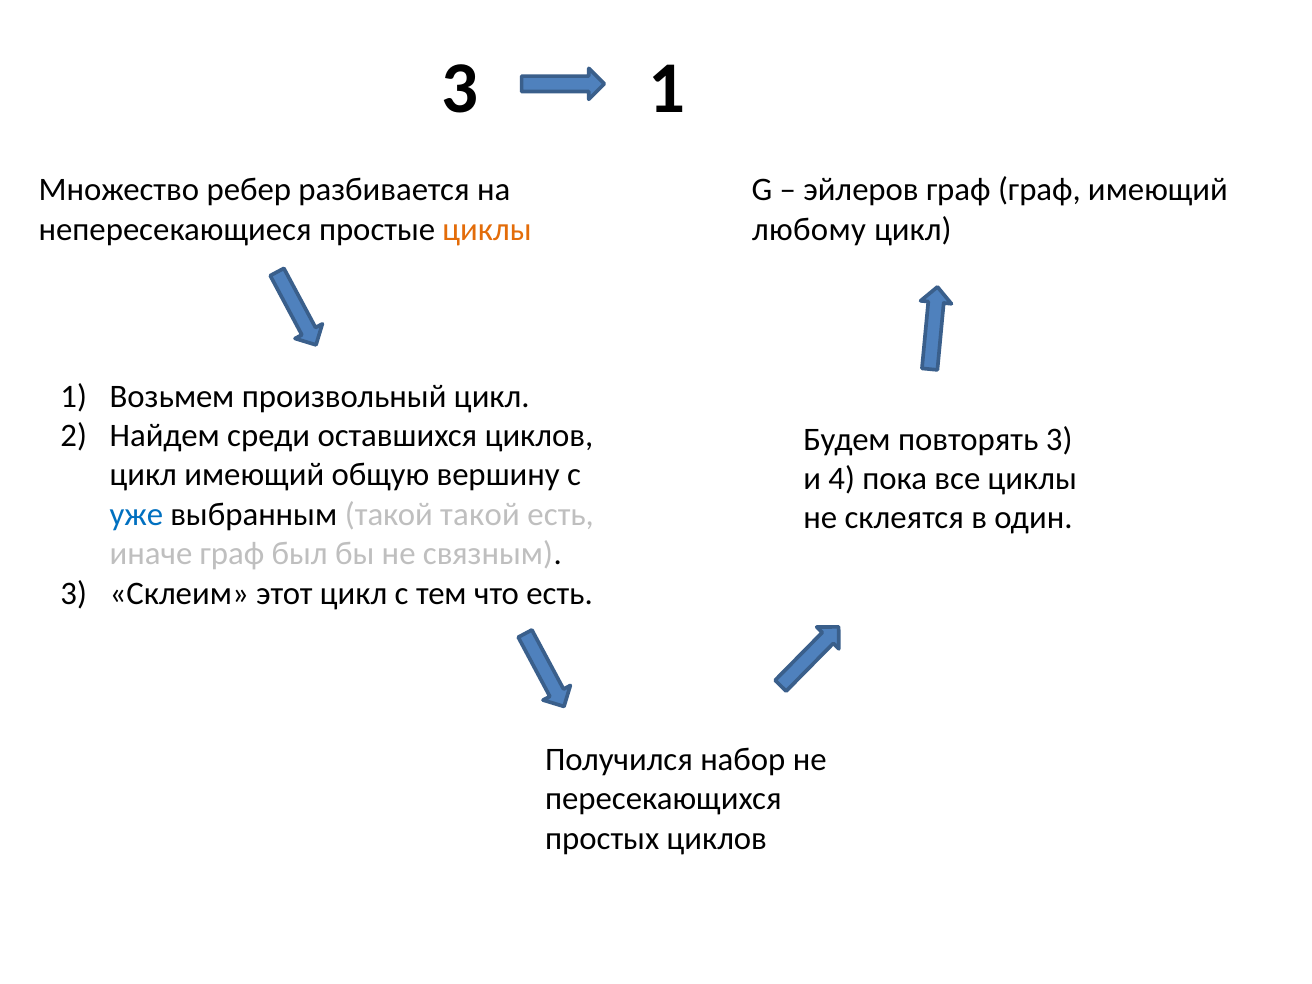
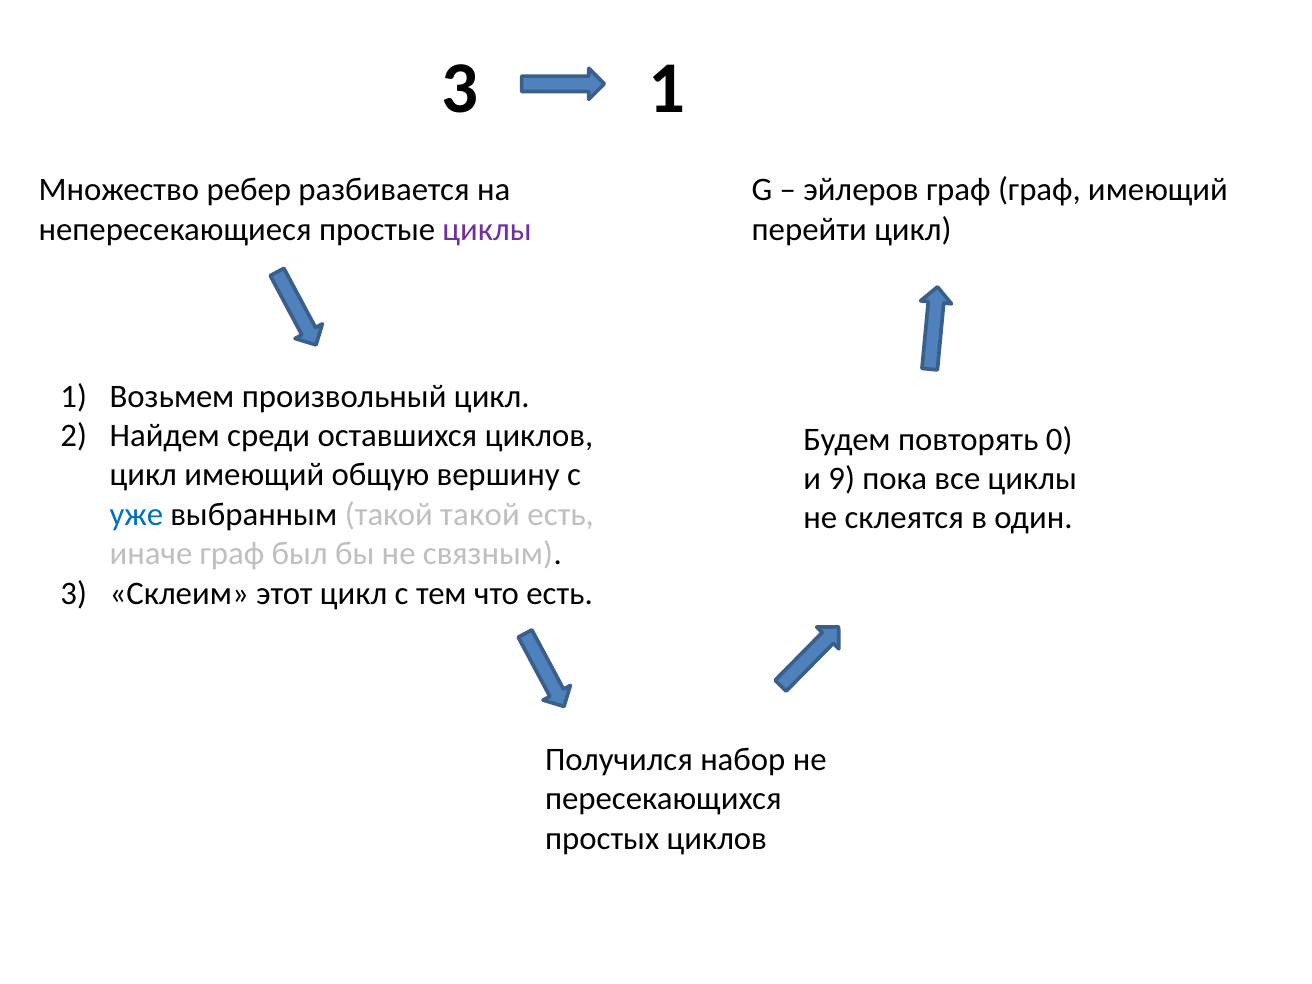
циклы colour: orange -> purple (487, 229)
любому: любому -> перейти (809, 229)
повторять 3: 3 -> 0 (1059, 439)
4: 4 -> 9 (842, 479)
